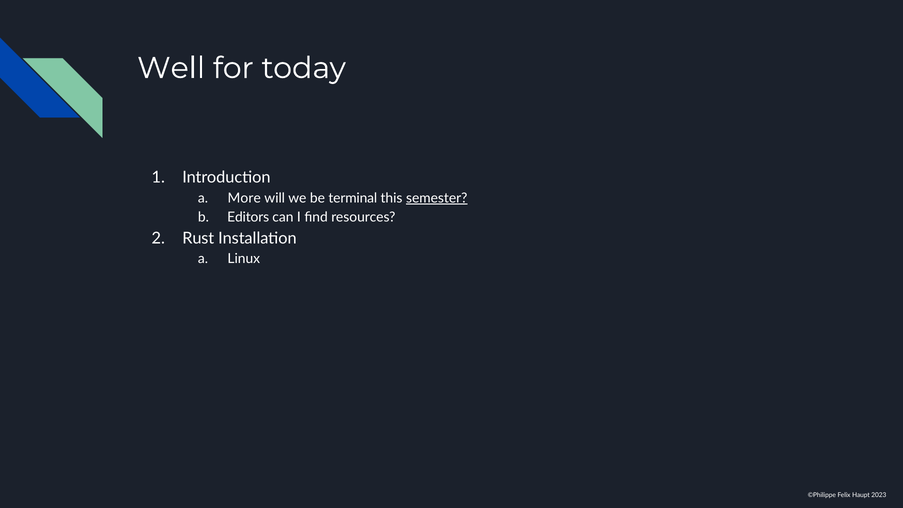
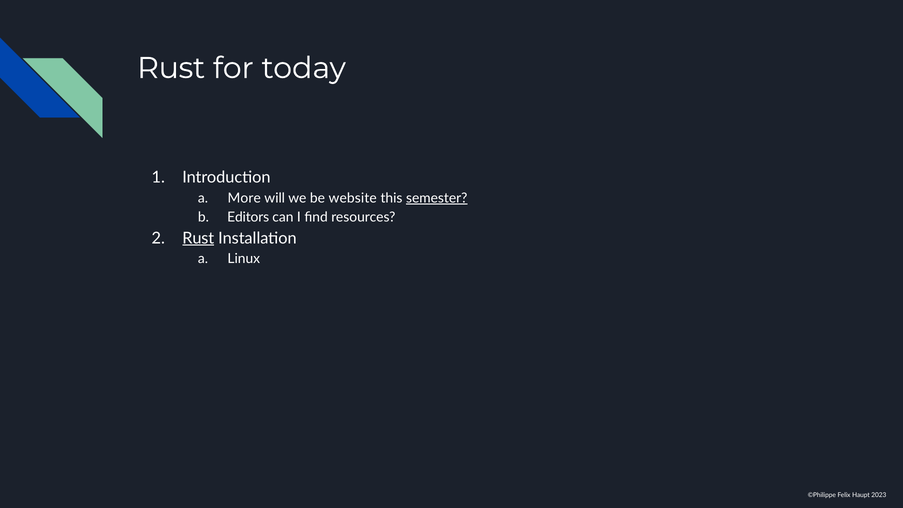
Well: Well -> Rust (171, 68)
terminal: terminal -> website (353, 198)
Rust underline: none -> present (198, 238)
